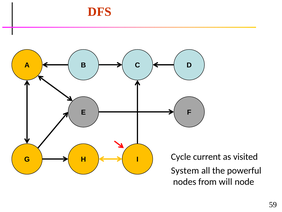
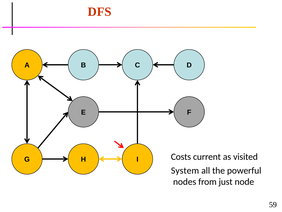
Cycle: Cycle -> Costs (181, 156)
will: will -> just (226, 181)
